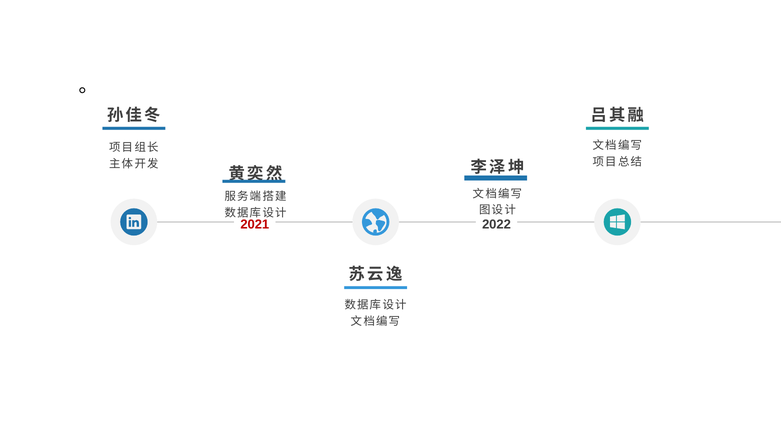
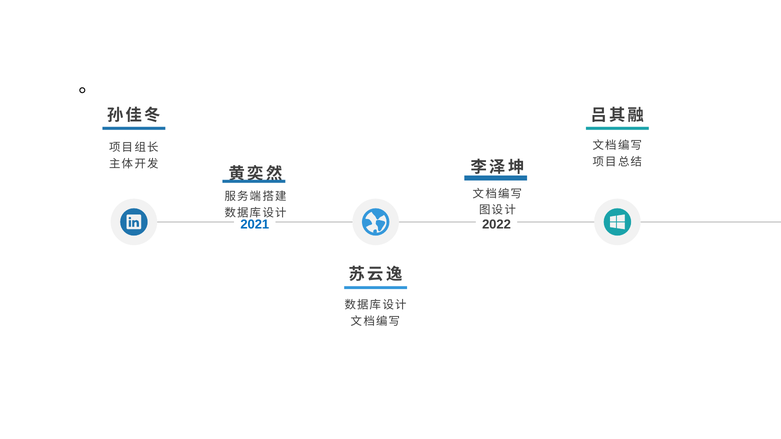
2021 colour: red -> blue (255, 225)
